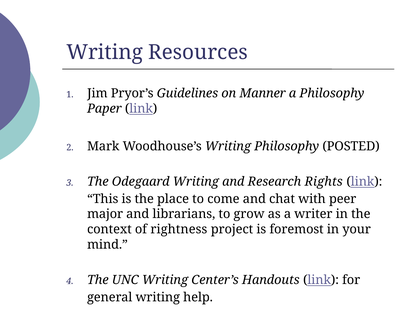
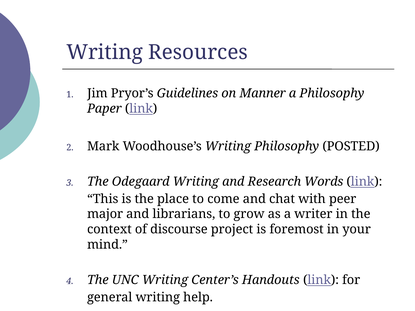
Rights: Rights -> Words (324, 182)
rightness: rightness -> discourse (179, 229)
